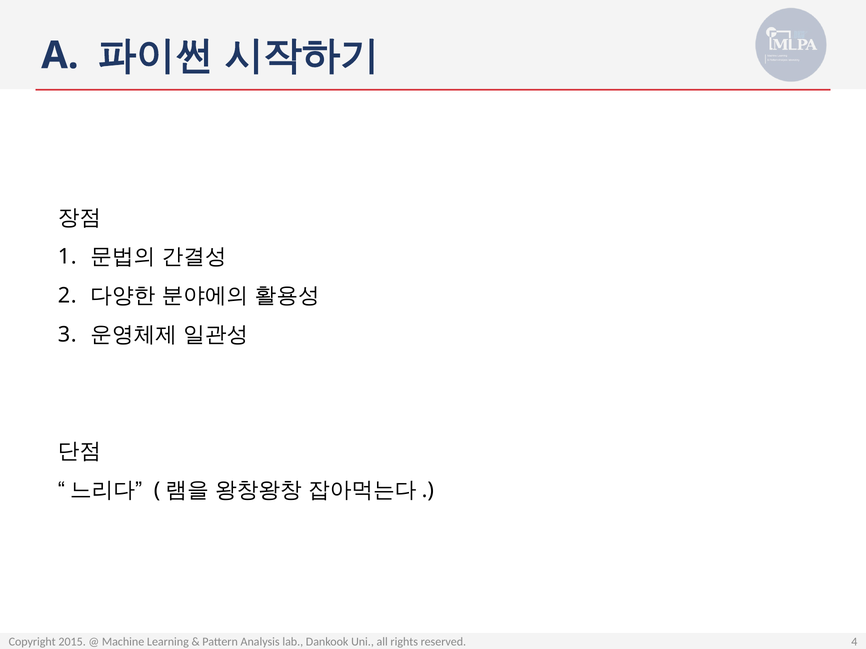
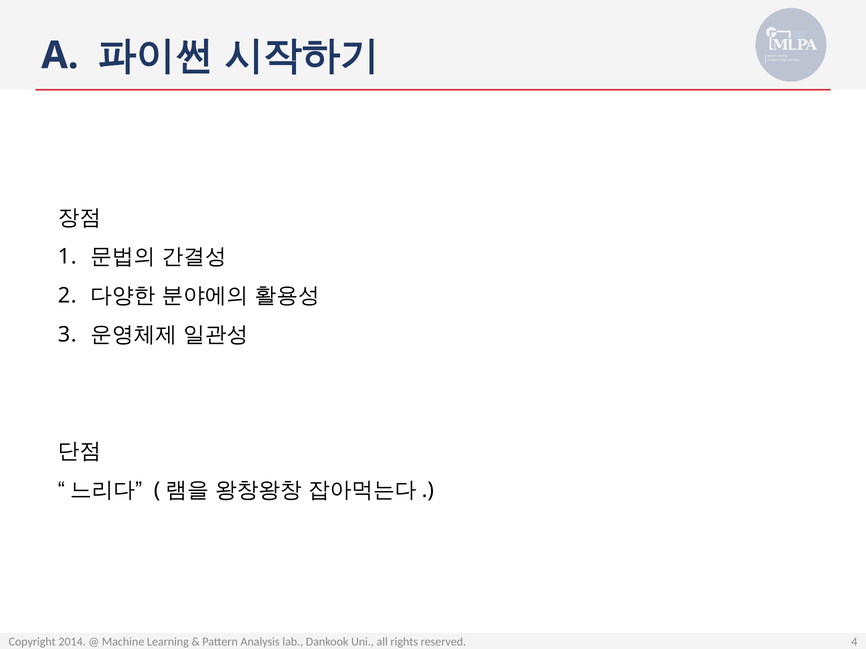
2015: 2015 -> 2014 (72, 642)
